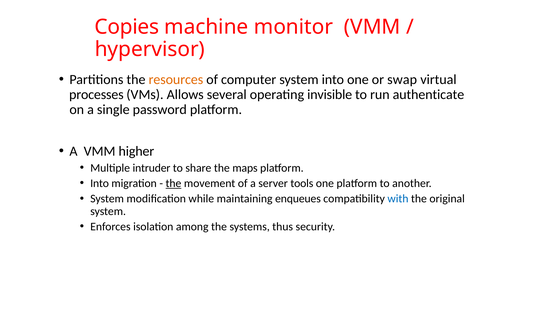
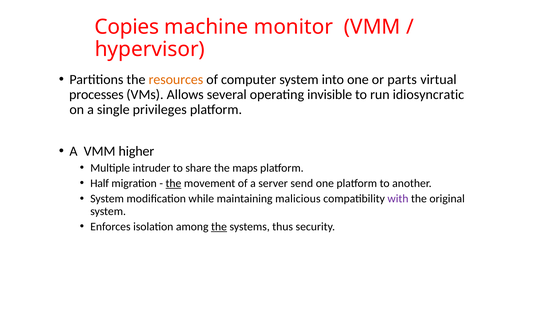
swap: swap -> parts (402, 80)
authenticate: authenticate -> idiosyncratic (428, 95)
password: password -> privileges (160, 110)
Into: Into -> Half (100, 183)
tools: tools -> send (302, 183)
enqueues: enqueues -> malicious (298, 199)
with colour: blue -> purple (398, 199)
the underline: none -> present (219, 227)
